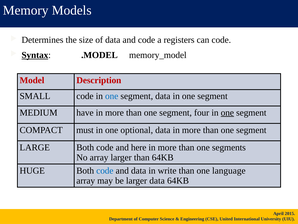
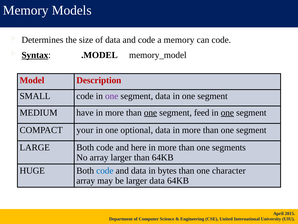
a registers: registers -> memory (179, 40)
one colour: blue -> purple (112, 96)
one underline: none -> present (150, 112)
four: four -> feed (202, 112)
must: must -> your (85, 130)
write: write -> bytes (167, 170)
language: language -> character (229, 170)
